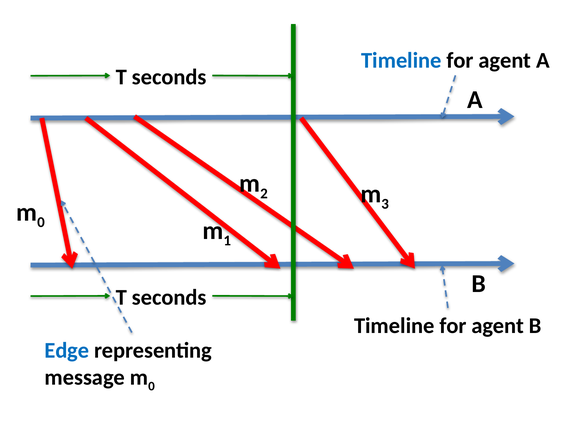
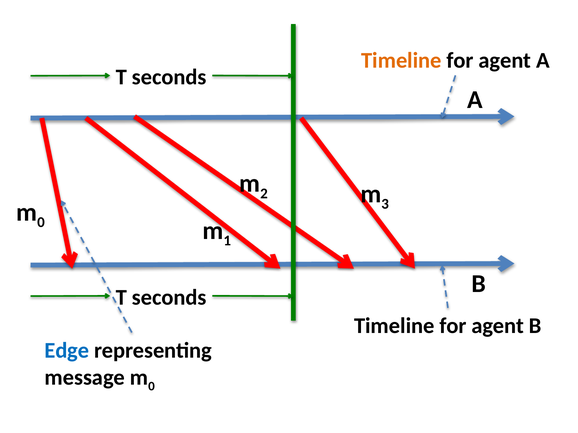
Timeline colour: blue -> orange (401, 61)
